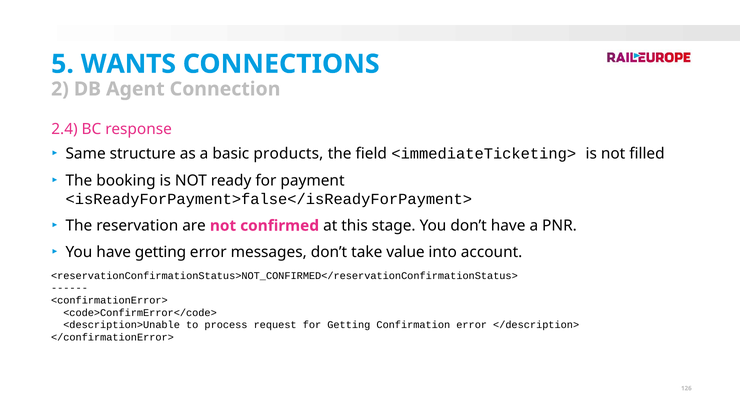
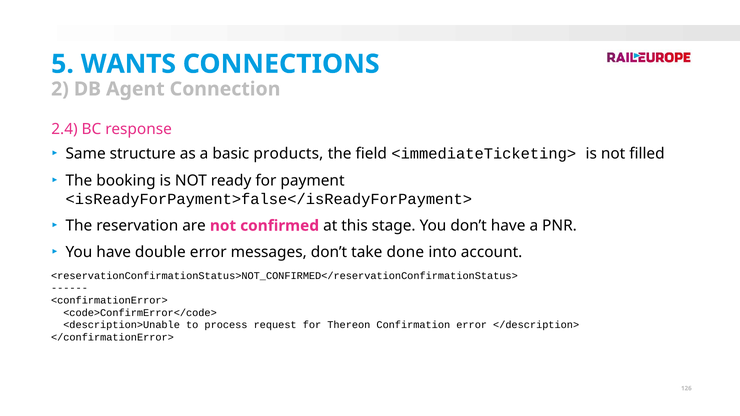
have getting: getting -> double (160, 253)
value: value -> done (405, 253)
for Getting: Getting -> Thereon (349, 325)
